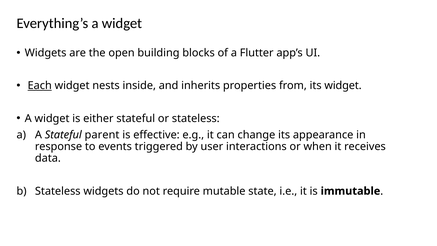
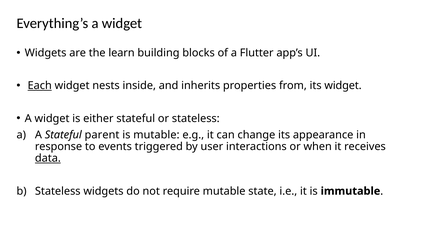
open: open -> learn (122, 53)
is effective: effective -> mutable (156, 135)
data underline: none -> present (48, 158)
